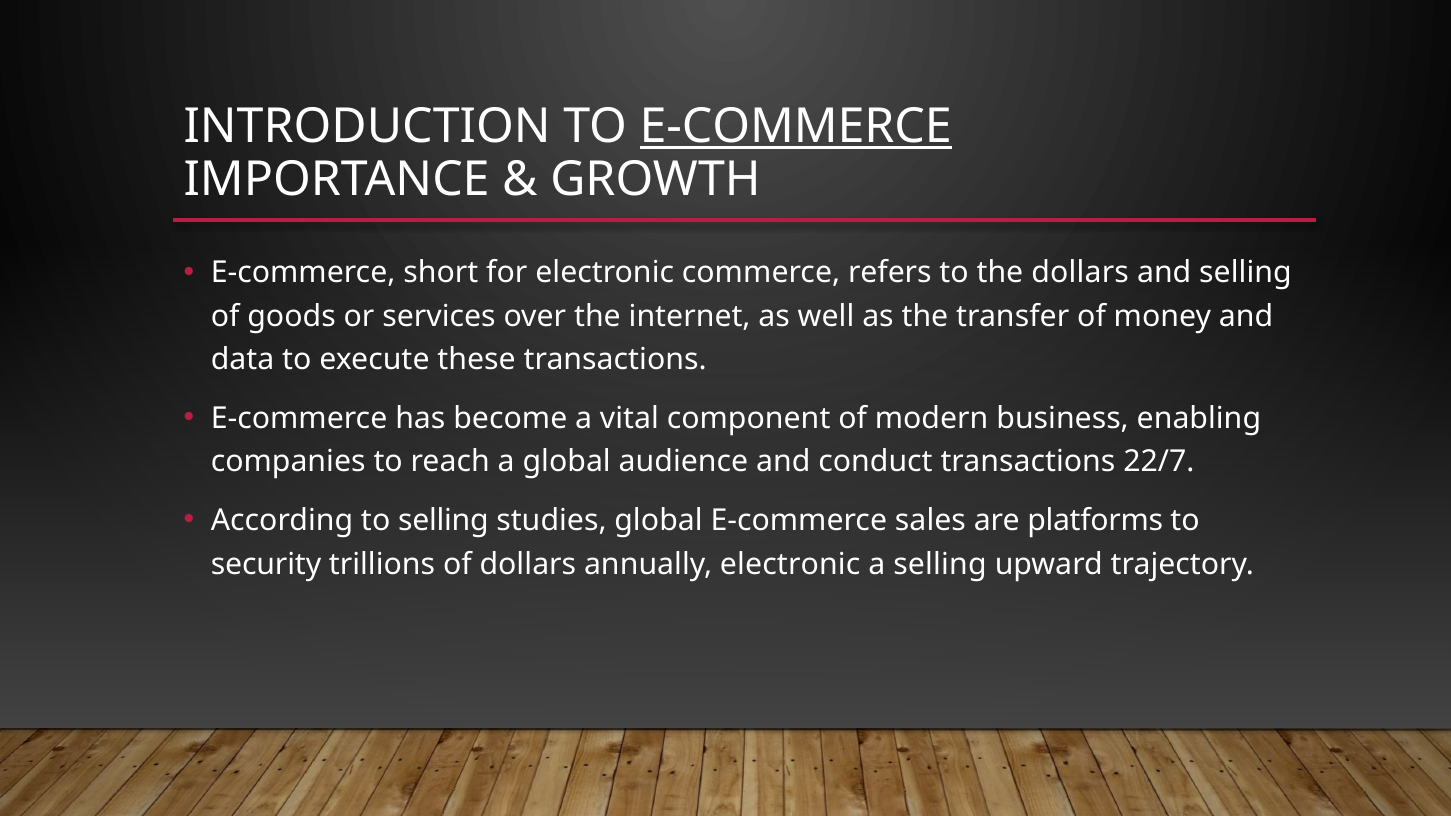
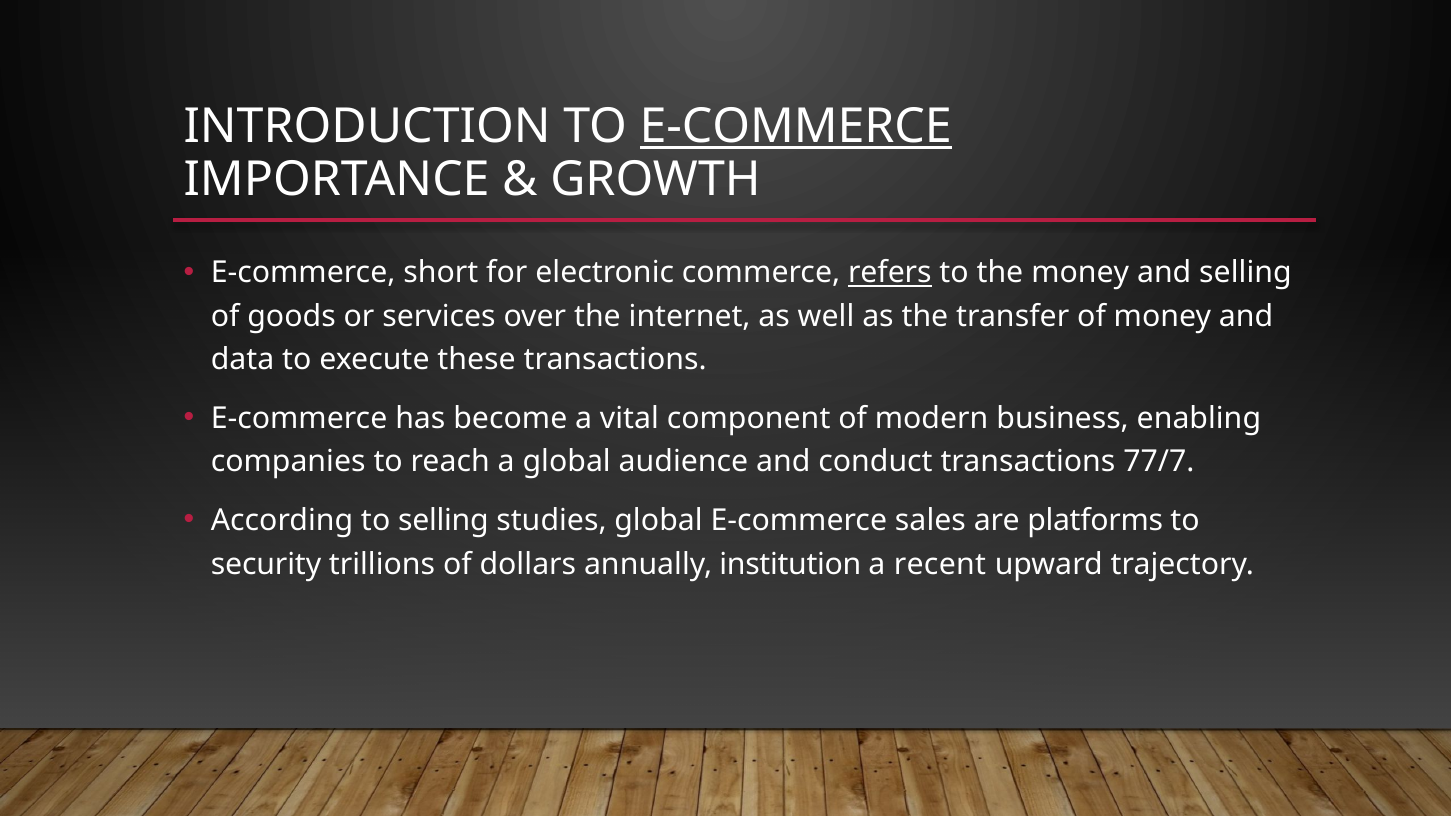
refers underline: none -> present (890, 273)
the dollars: dollars -> money (1080, 273)
22/7: 22/7 -> 77/7 (1159, 462)
annually electronic: electronic -> institution (790, 564)
a selling: selling -> recent (940, 564)
